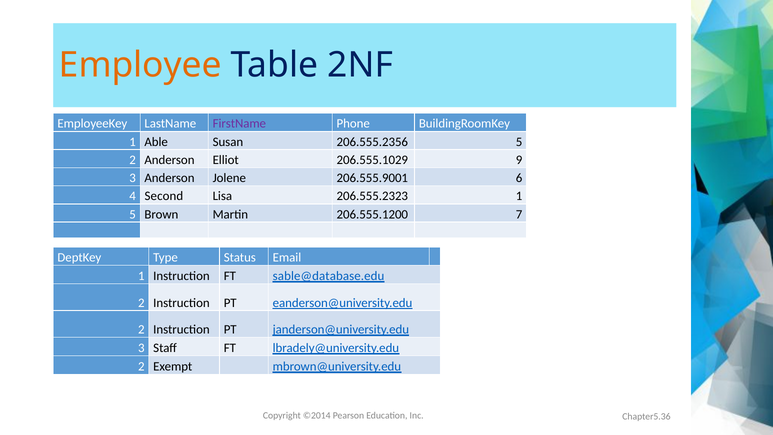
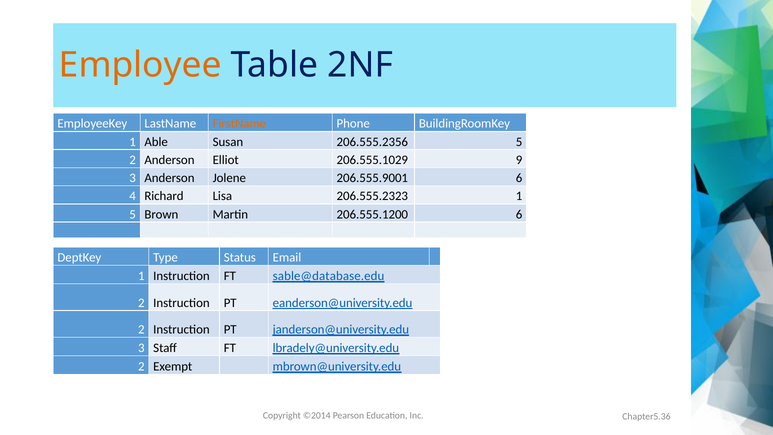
FirstName colour: purple -> orange (239, 124)
Second: Second -> Richard (164, 196)
206.555.1200 7: 7 -> 6 (519, 214)
